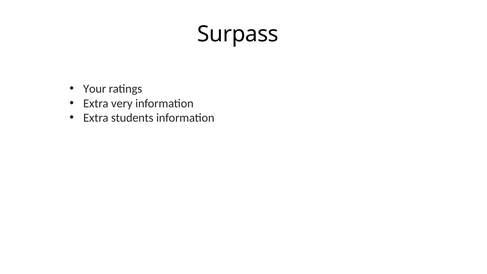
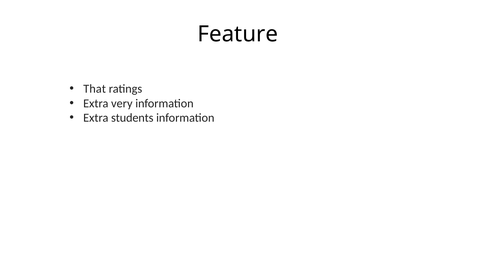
Surpass: Surpass -> Feature (238, 34)
Your: Your -> That (95, 89)
